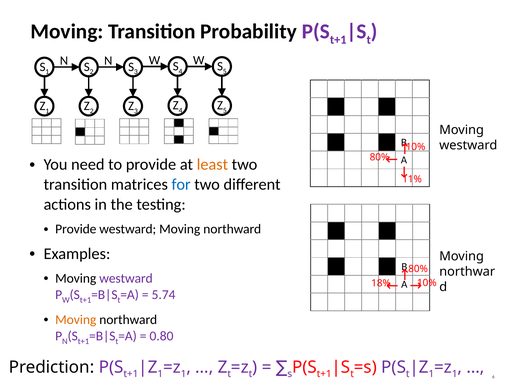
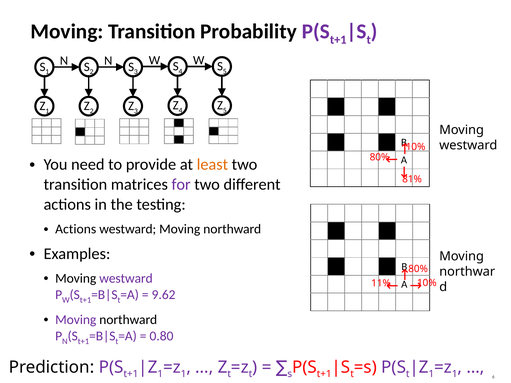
11%: 11% -> 81% (412, 179)
for colour: blue -> purple (181, 185)
Provide: Provide -> Actions (76, 229)
18%: 18% -> 11% (381, 284)
5.74: 5.74 -> 9.62 (164, 295)
Moving colour: orange -> purple (76, 320)
